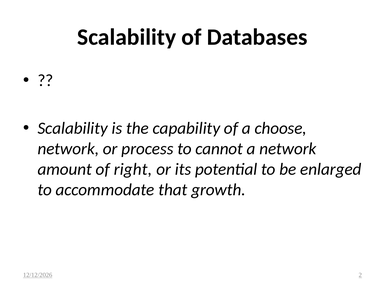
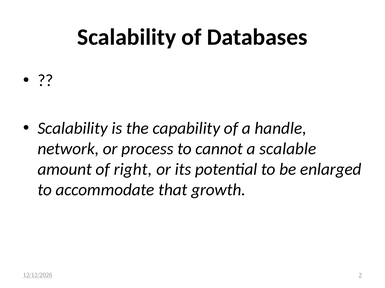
choose: choose -> handle (281, 129)
a network: network -> scalable (288, 149)
